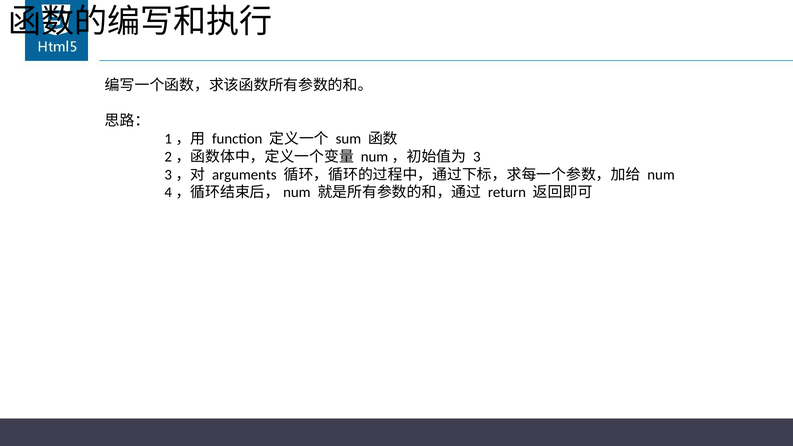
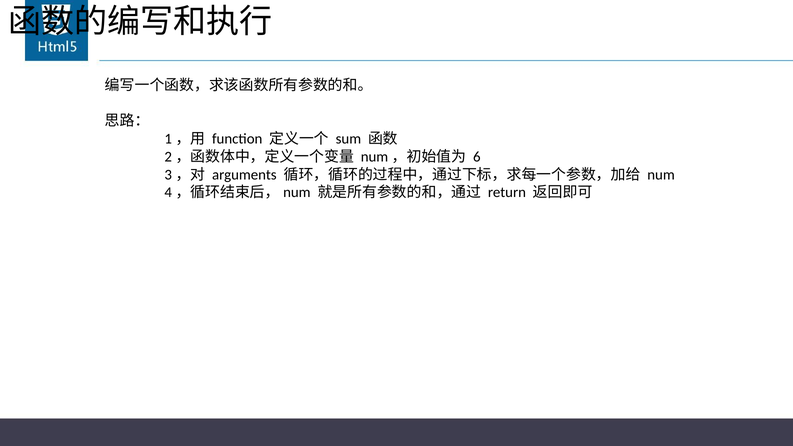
3: 3 -> 6 (477, 157)
